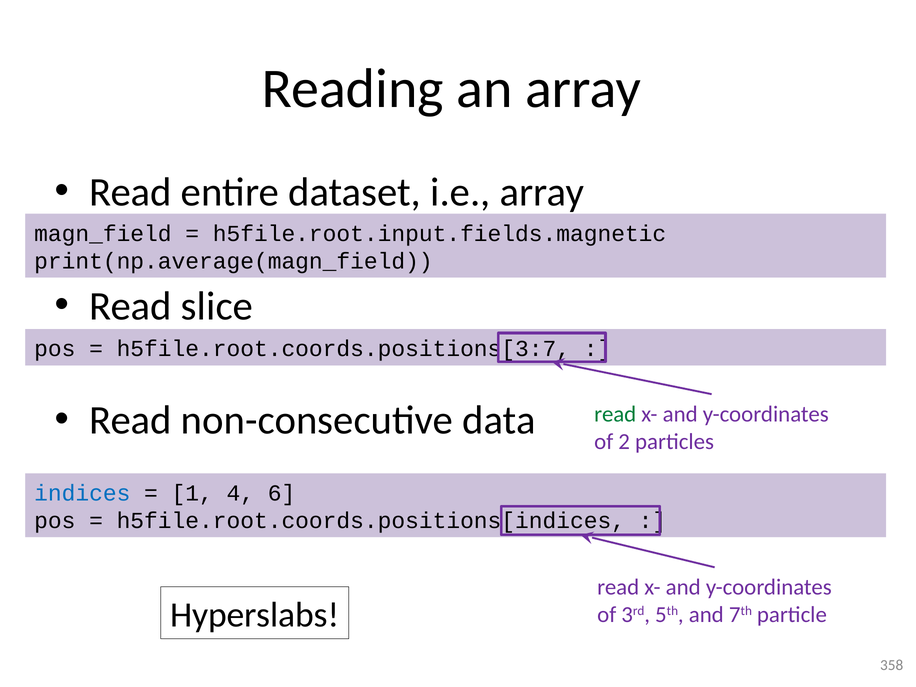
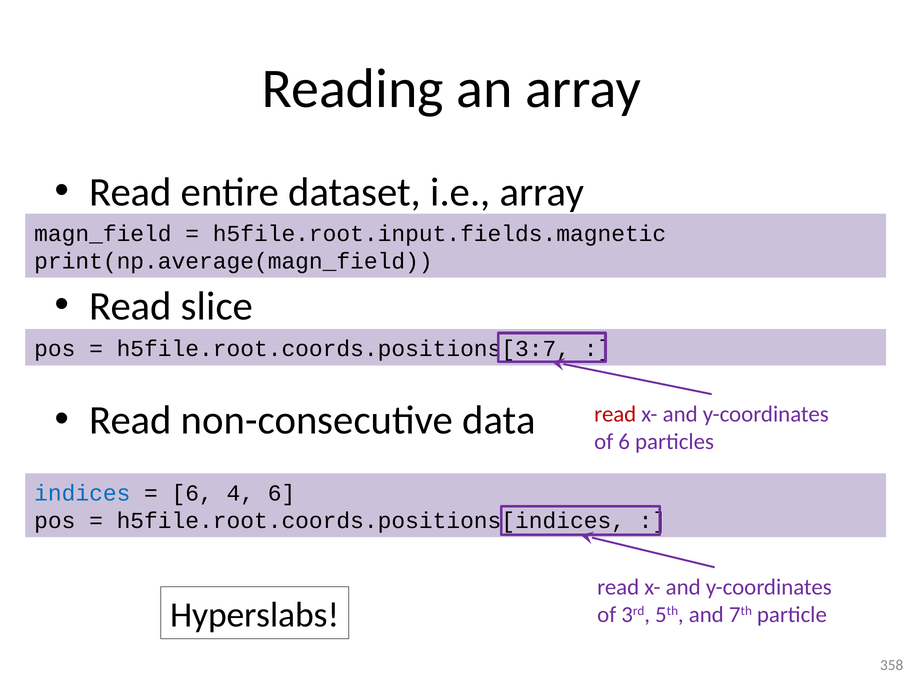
read colour: green -> red (615, 414)
of 2: 2 -> 6 (624, 441)
1: 1 -> 6 (192, 493)
